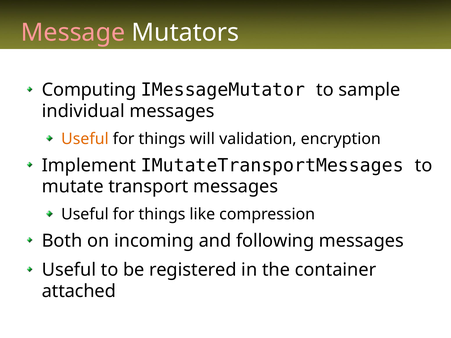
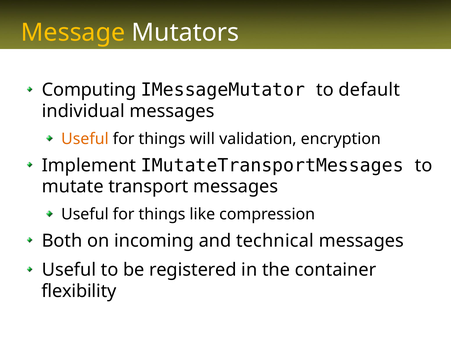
Message colour: pink -> yellow (73, 33)
sample: sample -> default (369, 90)
following: following -> technical (275, 241)
attached: attached -> flexibility (79, 291)
